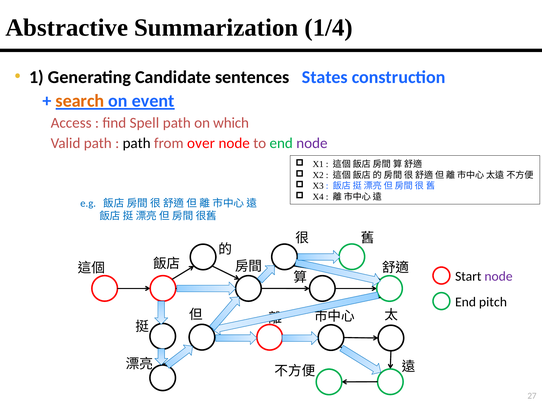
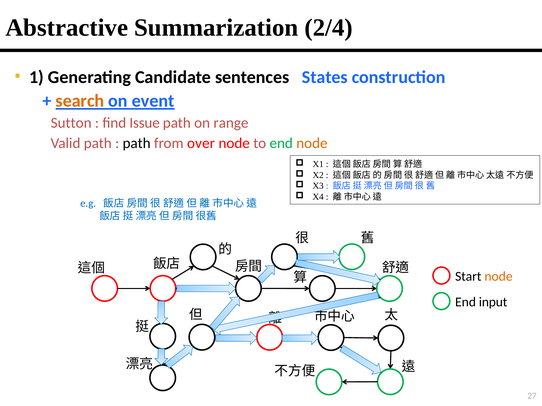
1/4: 1/4 -> 2/4 (329, 28)
Access: Access -> Sutton (71, 123)
Spell: Spell -> Issue (145, 123)
which: which -> range (231, 123)
node colour: purple -> orange (312, 143)
node colour: purple -> orange (499, 277)
pitch: pitch -> input (493, 302)
